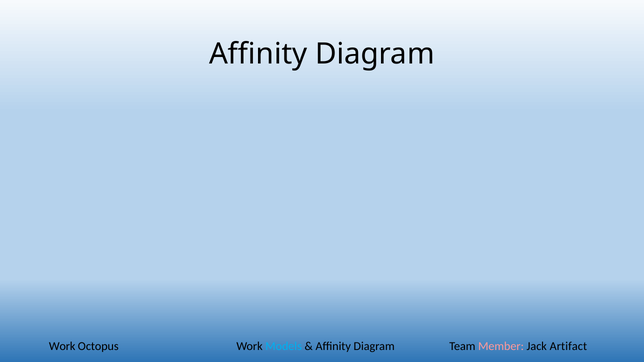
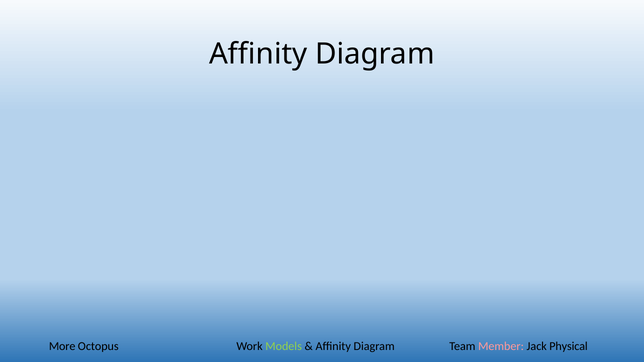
Work: Work -> More (62, 347)
Models colour: light blue -> light green (284, 347)
Artifact: Artifact -> Physical (569, 347)
